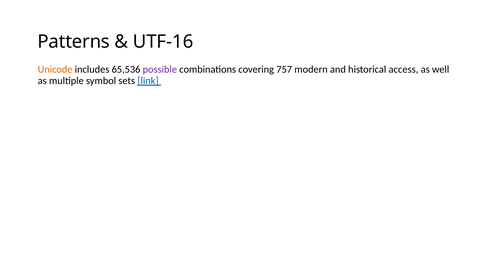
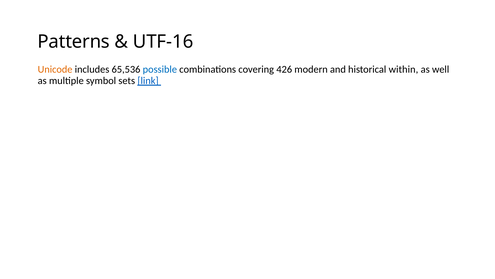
possible colour: purple -> blue (160, 69)
757: 757 -> 426 (284, 69)
access: access -> within (403, 69)
